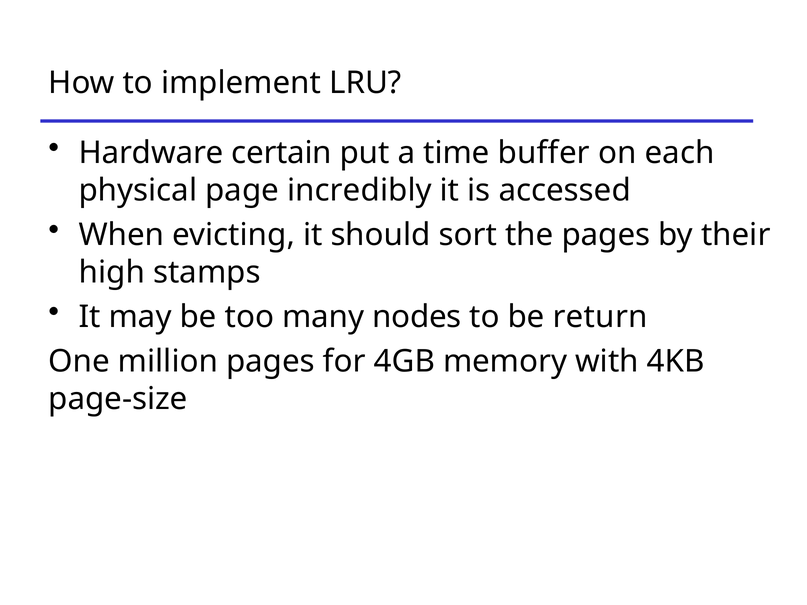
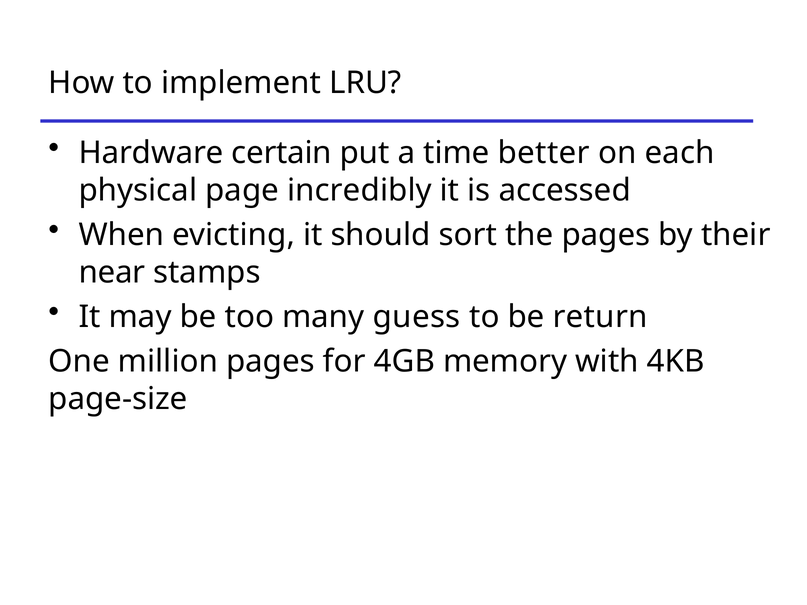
buffer: buffer -> better (544, 153)
high: high -> near (112, 273)
nodes: nodes -> guess (417, 317)
